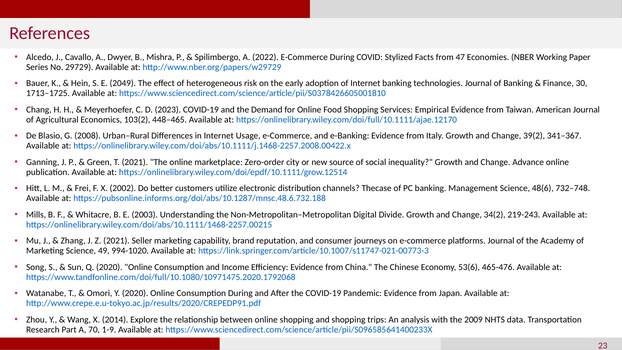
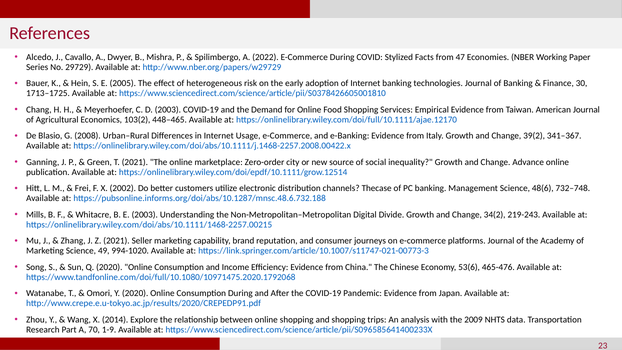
2049: 2049 -> 2005 (123, 83)
D 2023: 2023 -> 2003 (168, 110)
